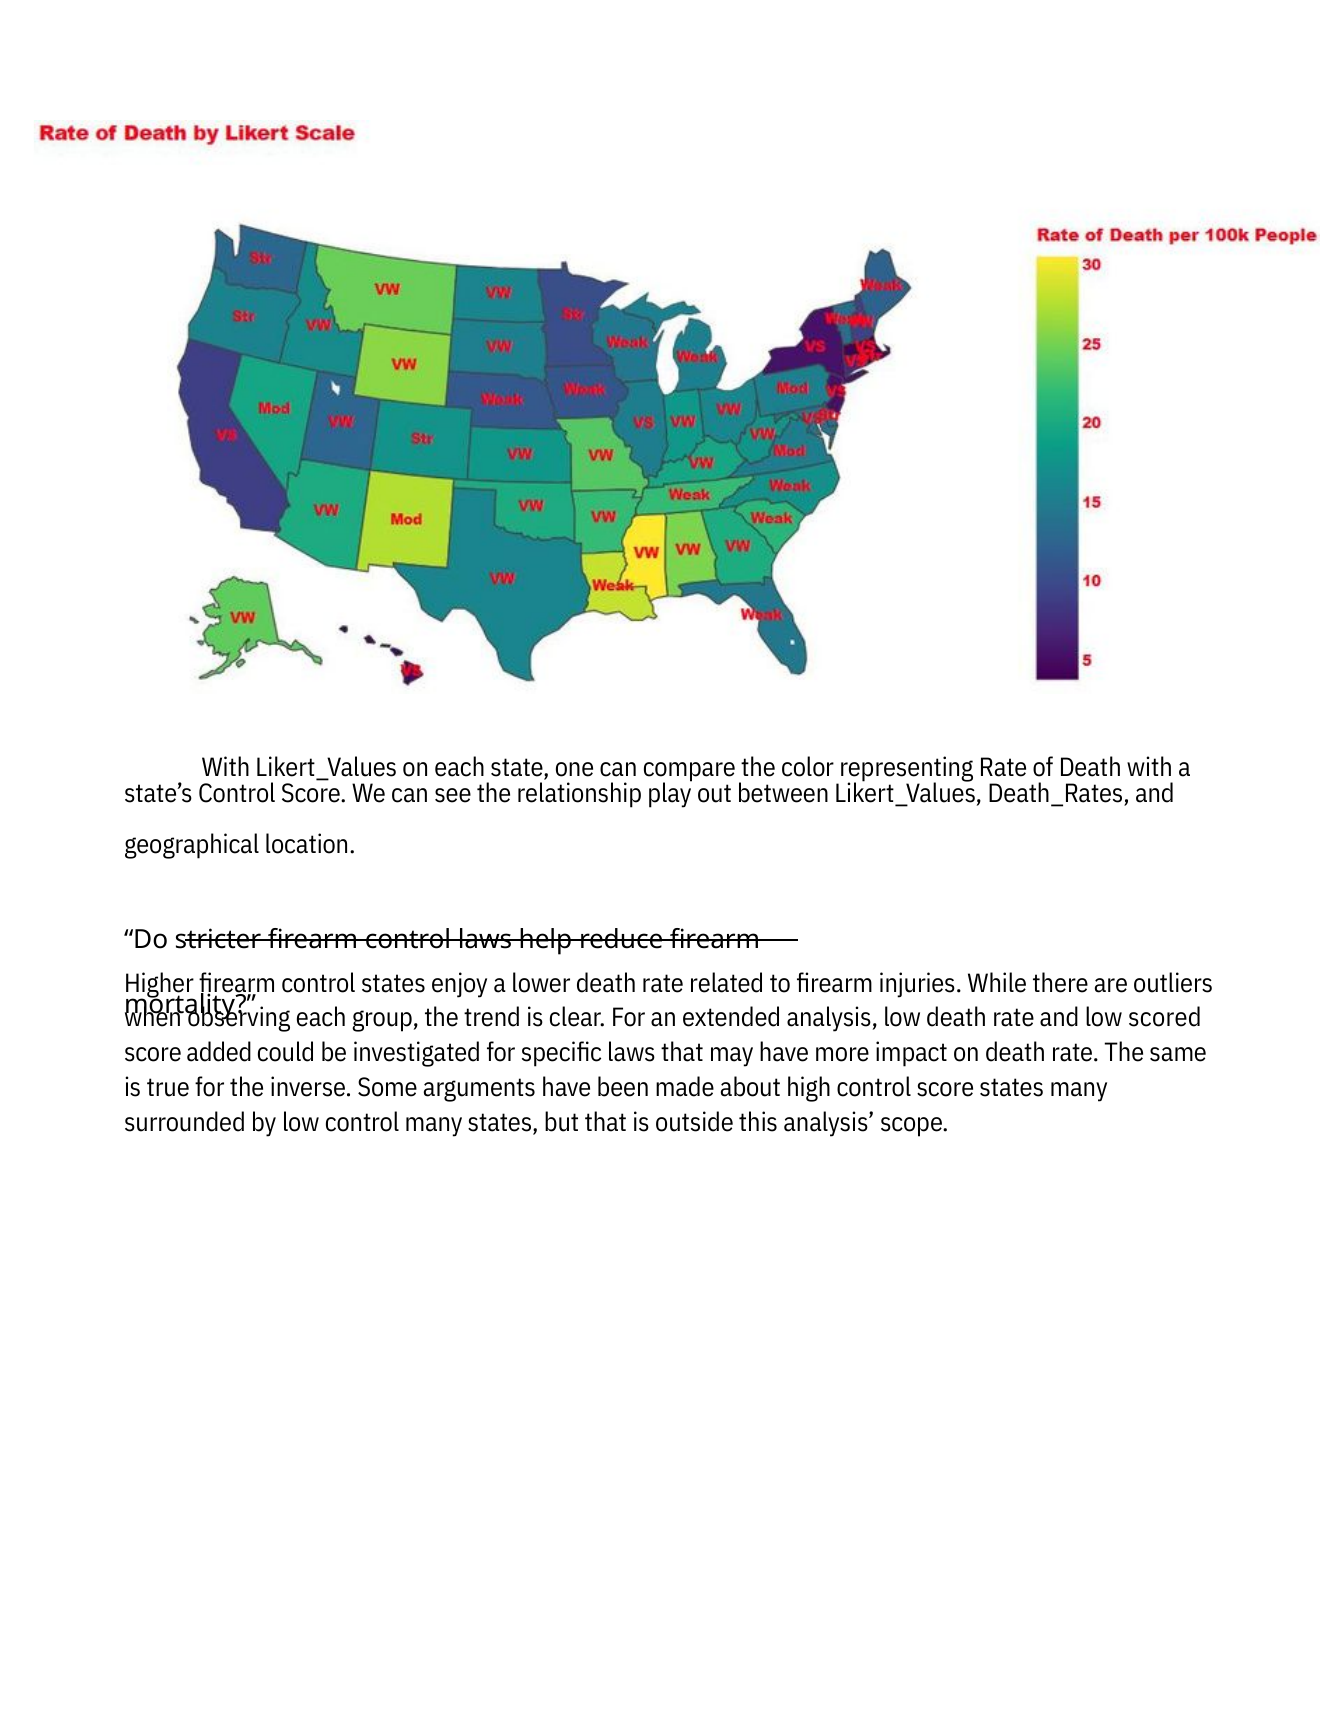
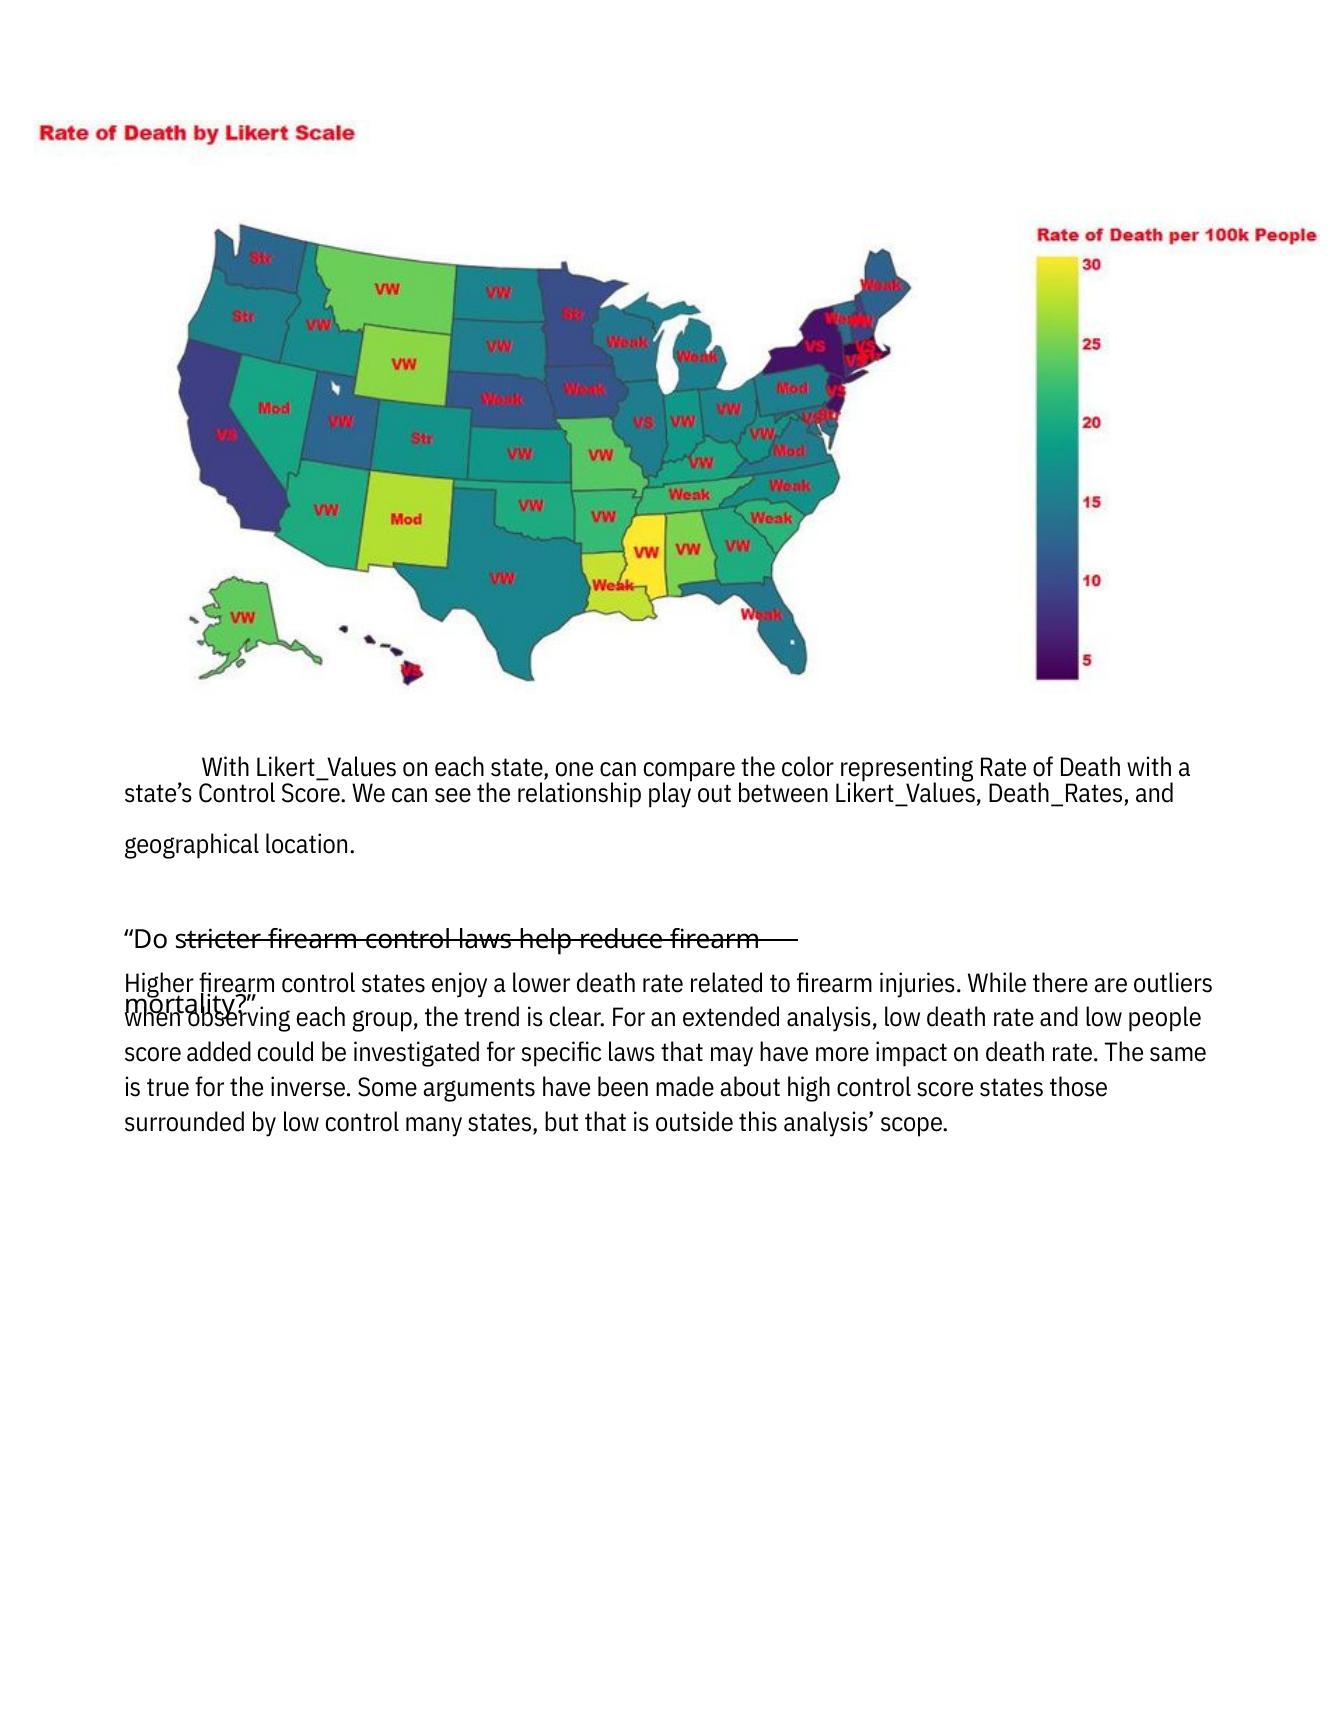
scored: scored -> people (1165, 1018)
states many: many -> those (1079, 1088)
